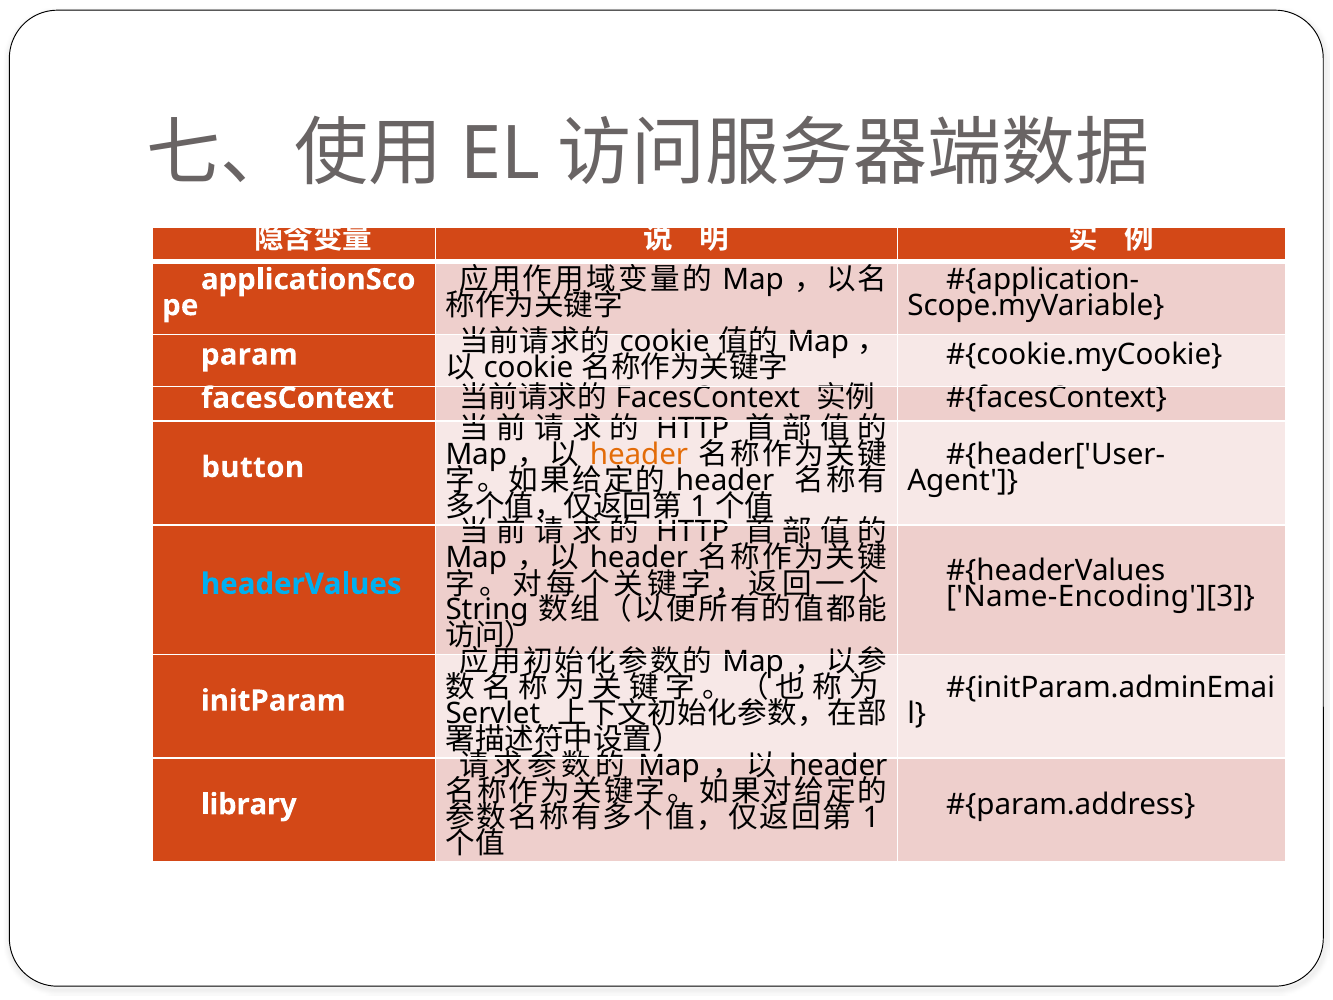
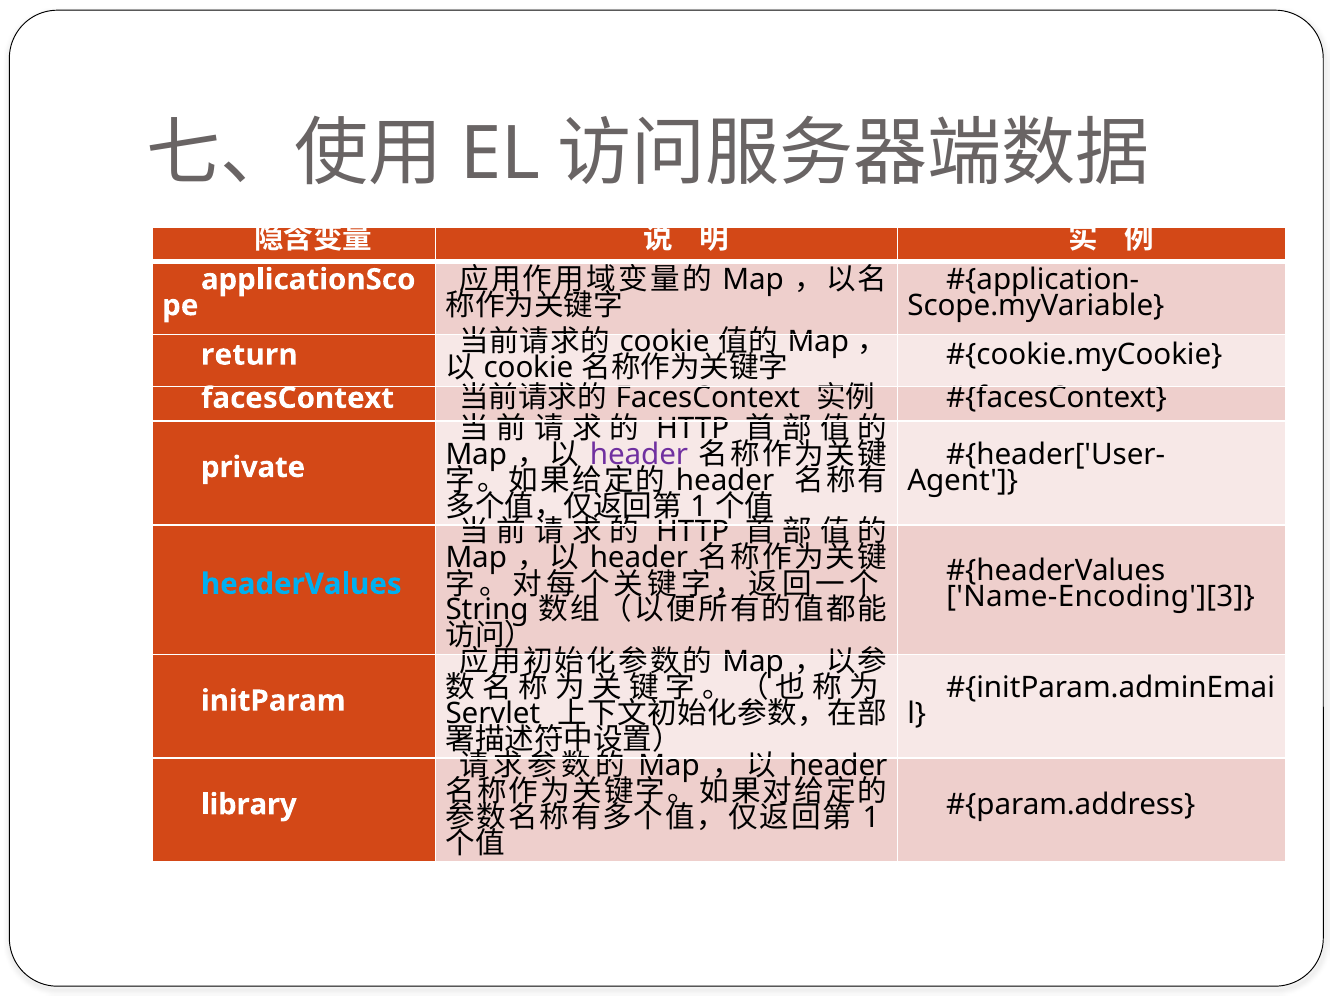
param: param -> return (249, 355)
header colour: orange -> purple (639, 454)
button: button -> private (253, 467)
